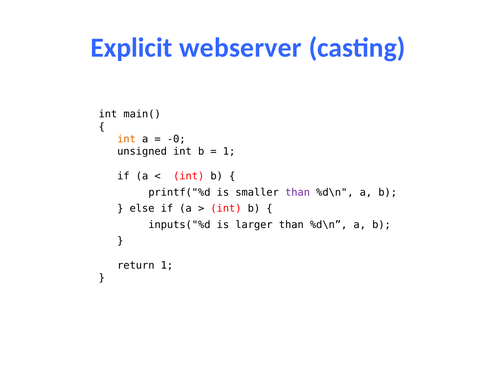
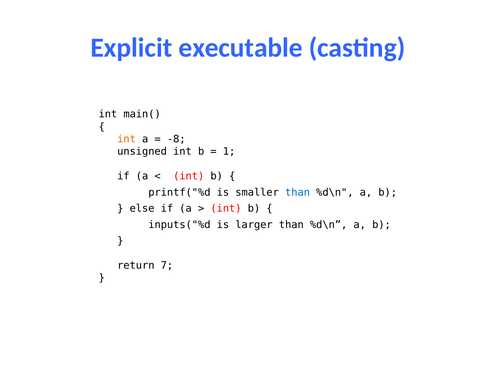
webserver: webserver -> executable (241, 48)
-0: -0 -> -8 (176, 139)
than colour: purple -> blue (298, 192)
return 1: 1 -> 7 (167, 266)
